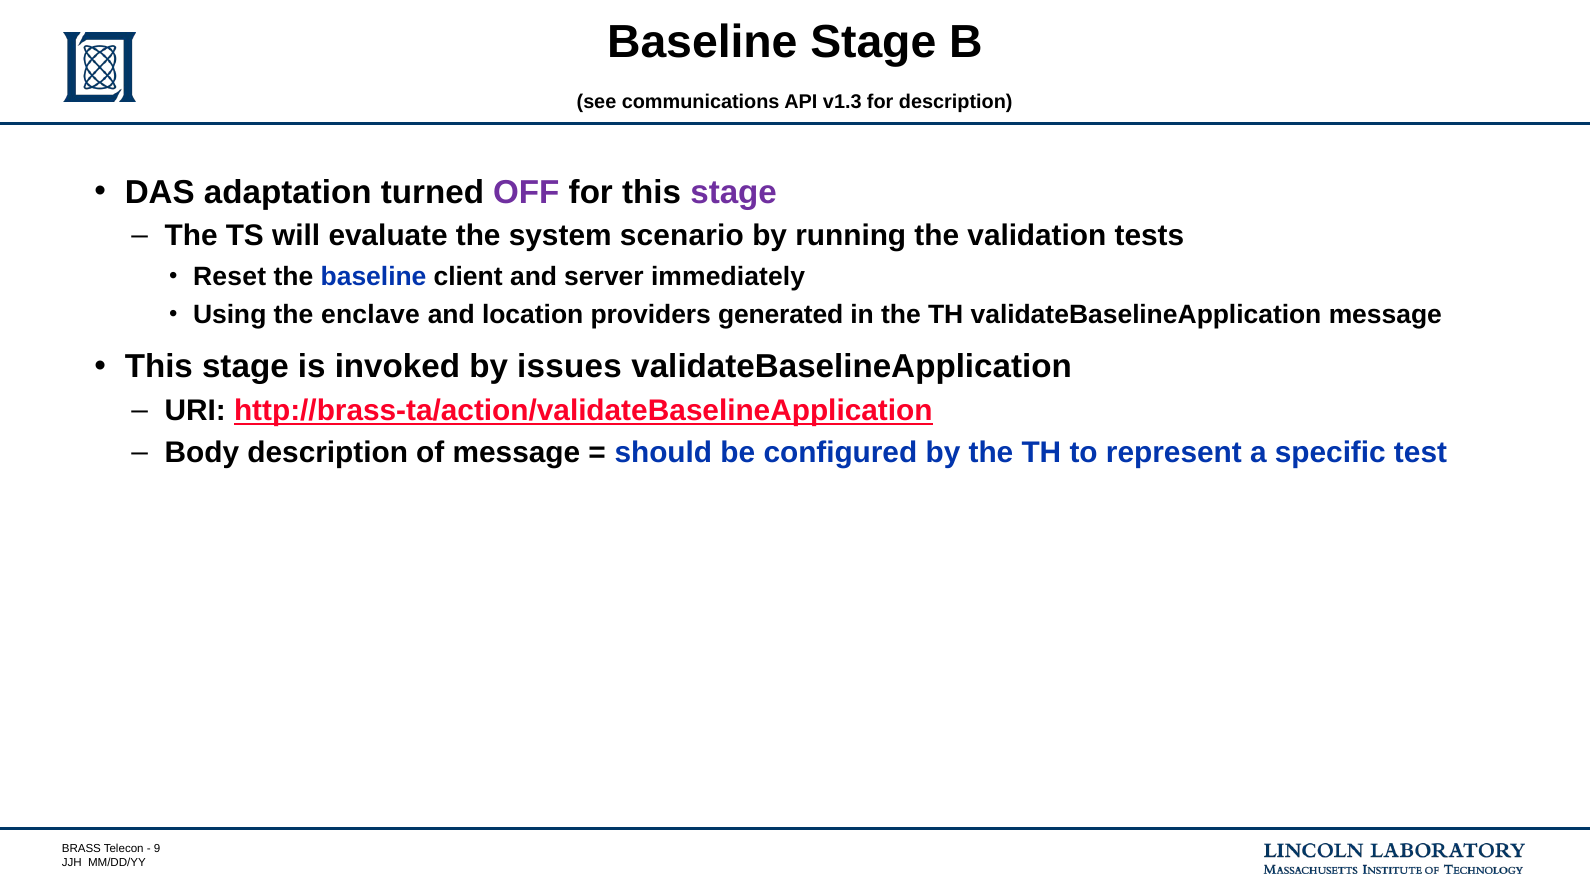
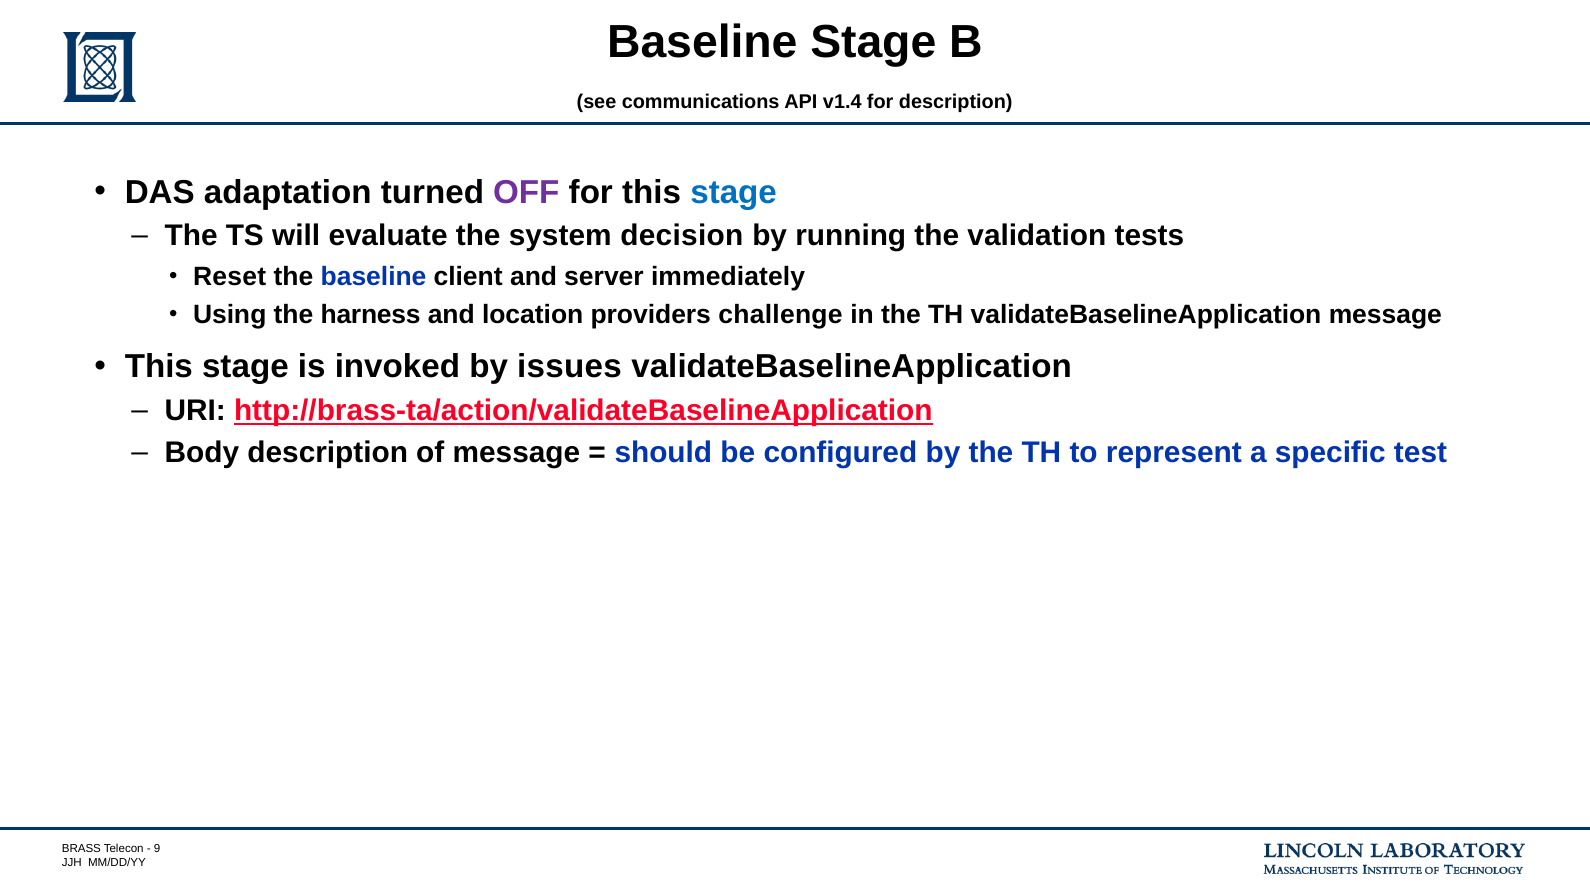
v1.3: v1.3 -> v1.4 (842, 102)
stage colour: purple -> blue (734, 192)
scenario: scenario -> decision (682, 236)
enclave: enclave -> harness (371, 315)
generated: generated -> challenge (781, 315)
